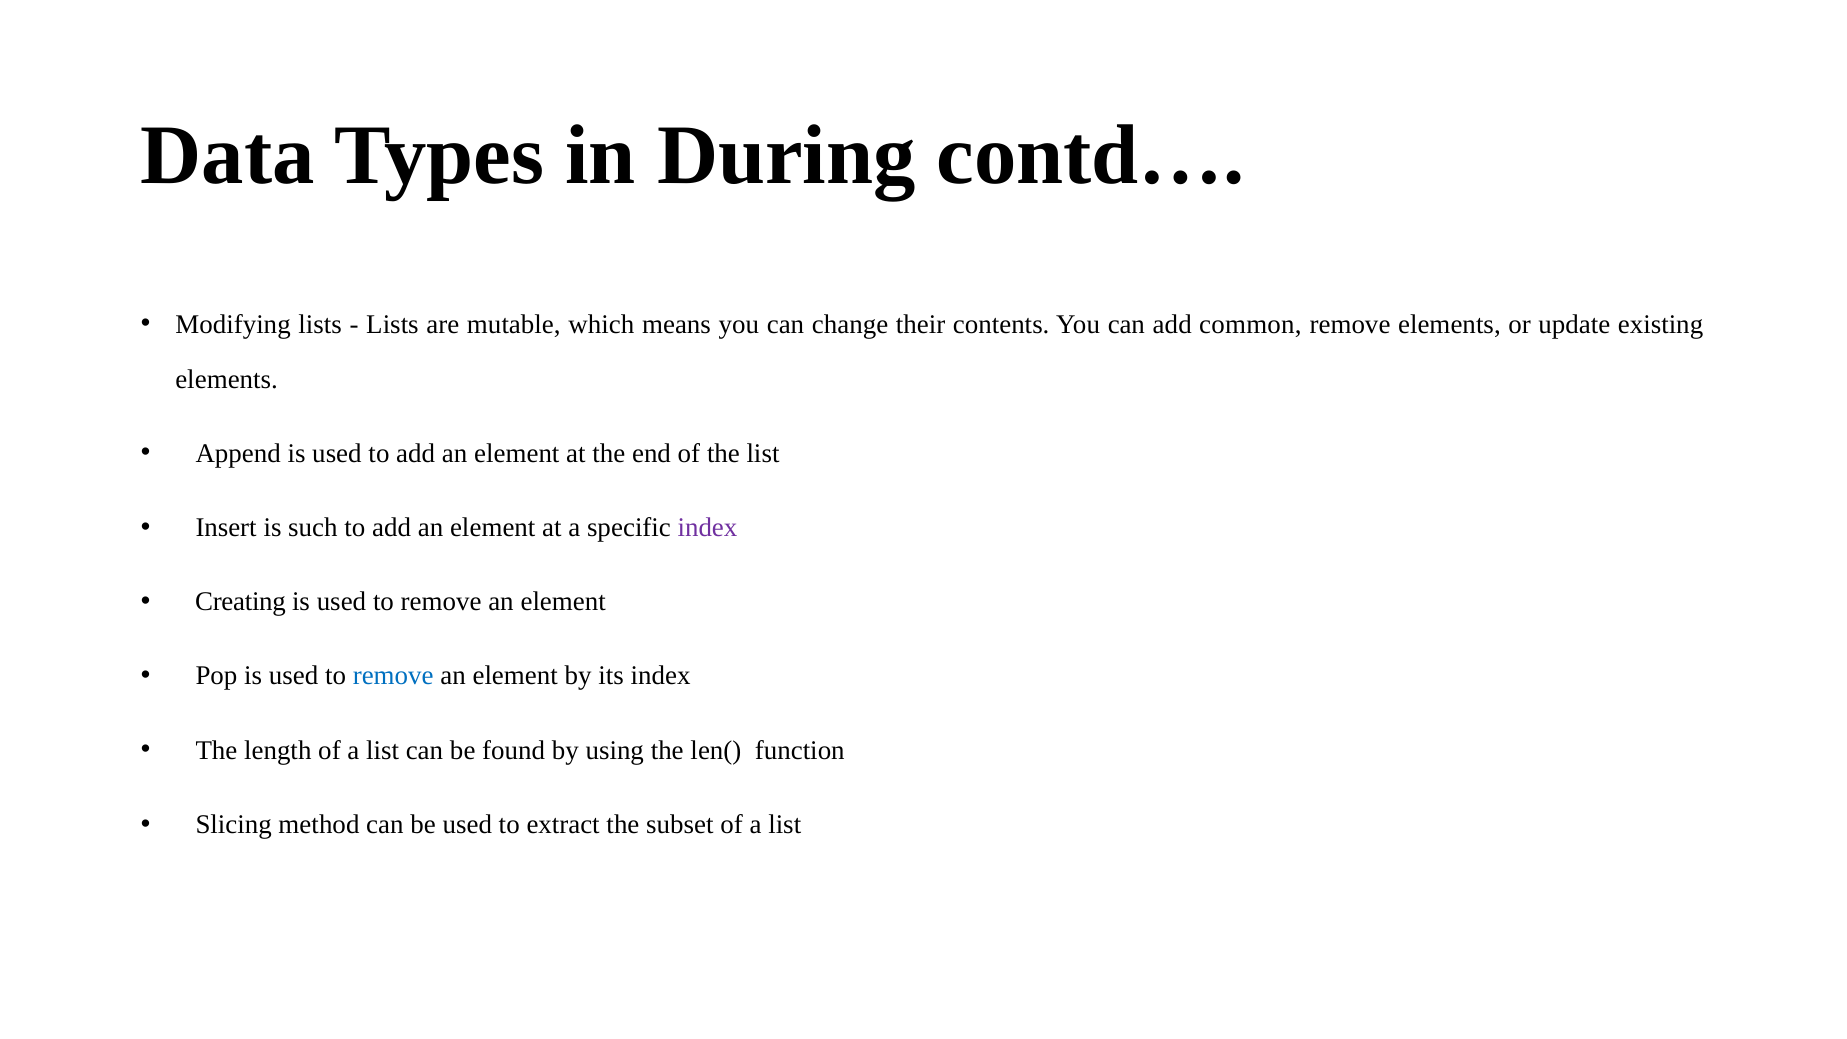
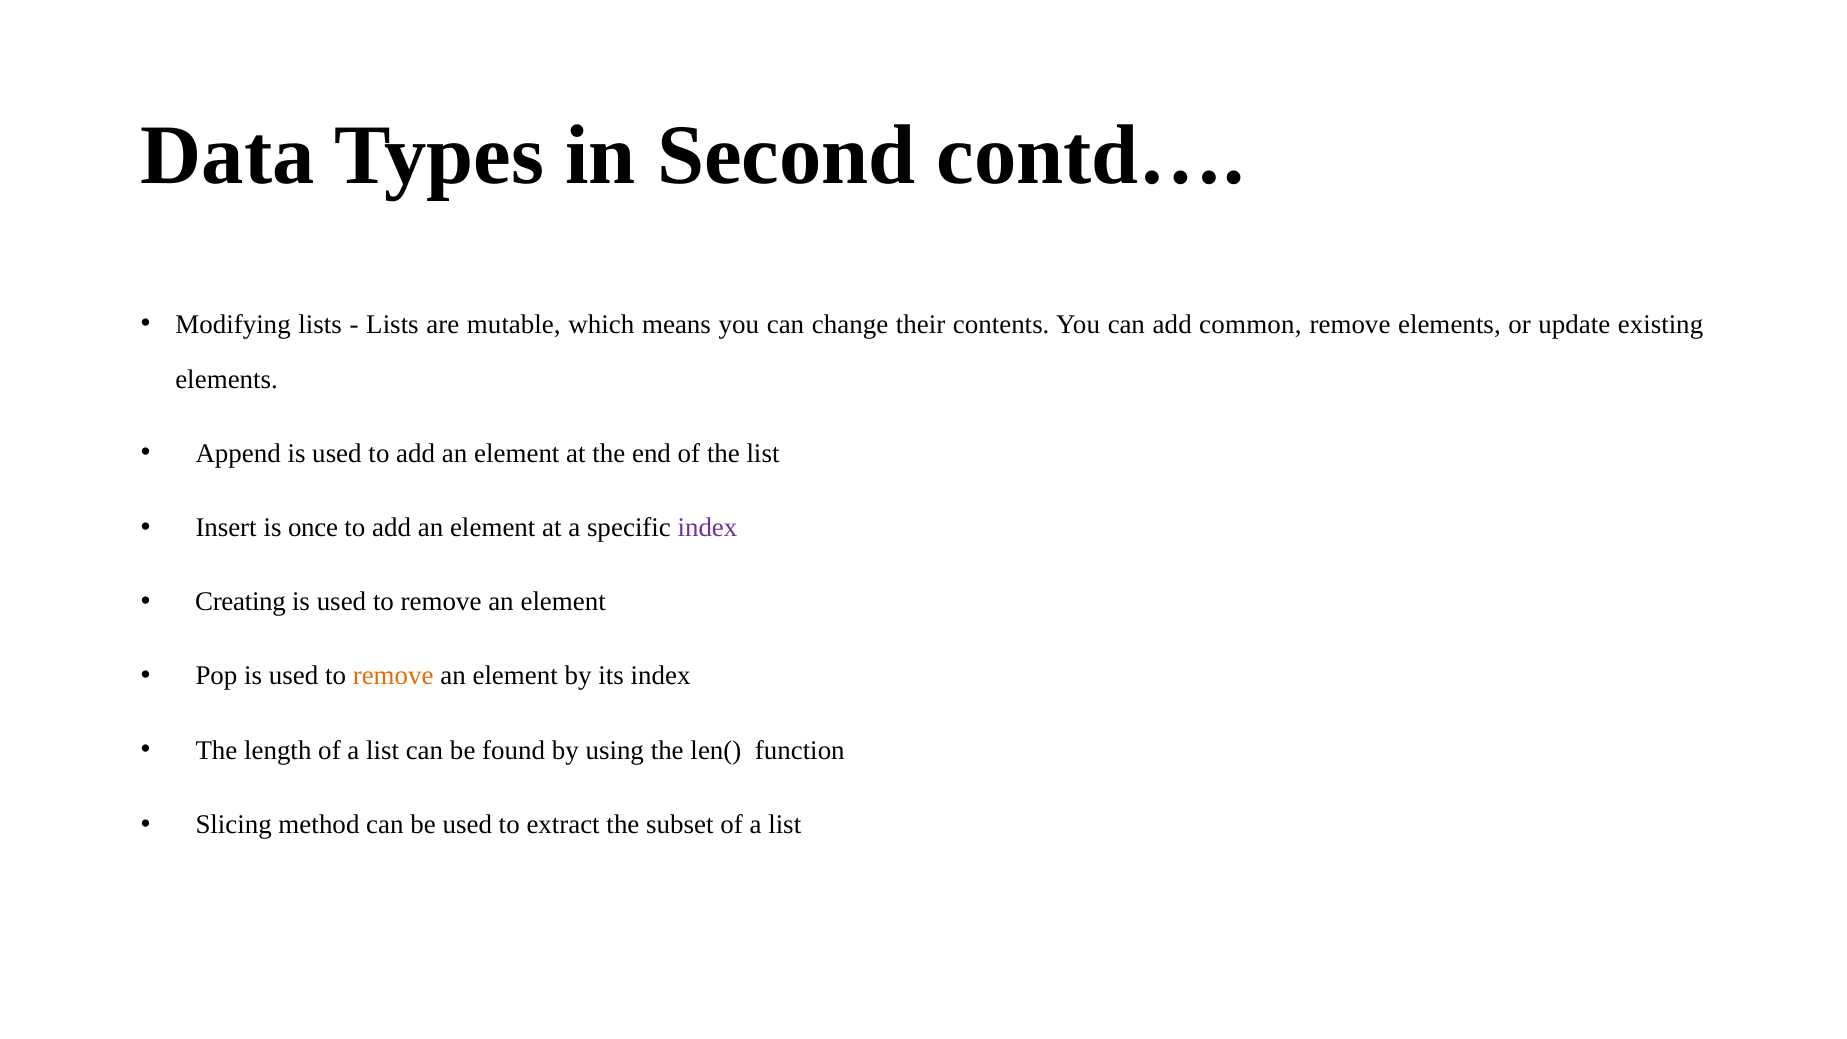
During: During -> Second (786, 155)
such: such -> once (313, 528)
remove colour: blue -> orange (393, 676)
